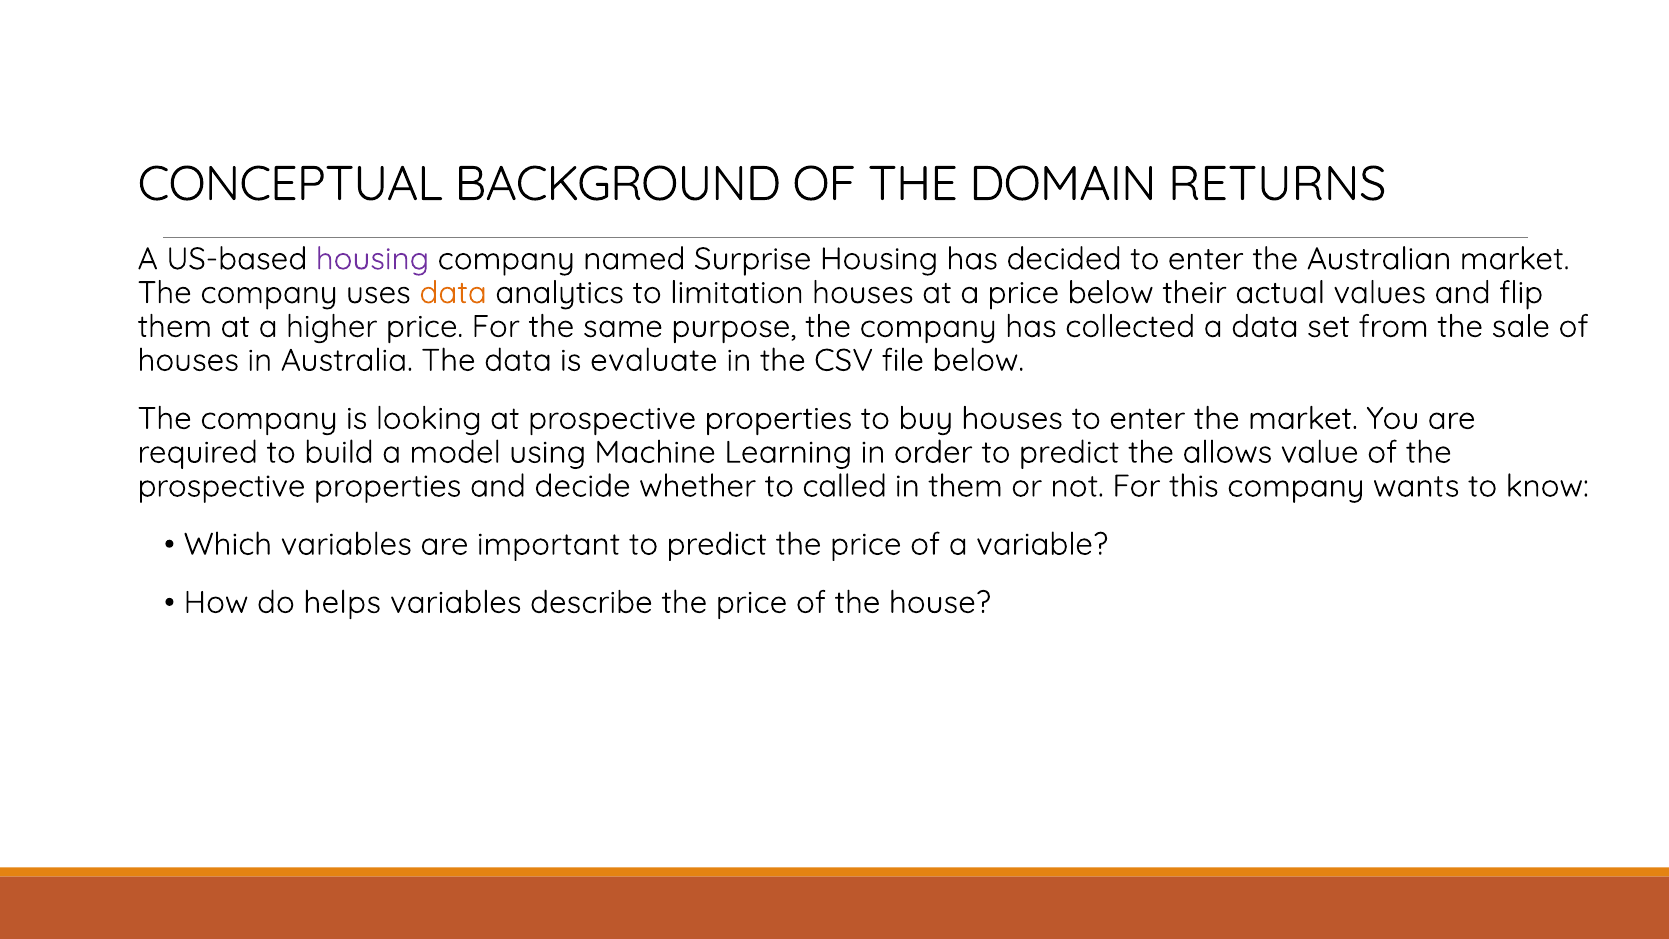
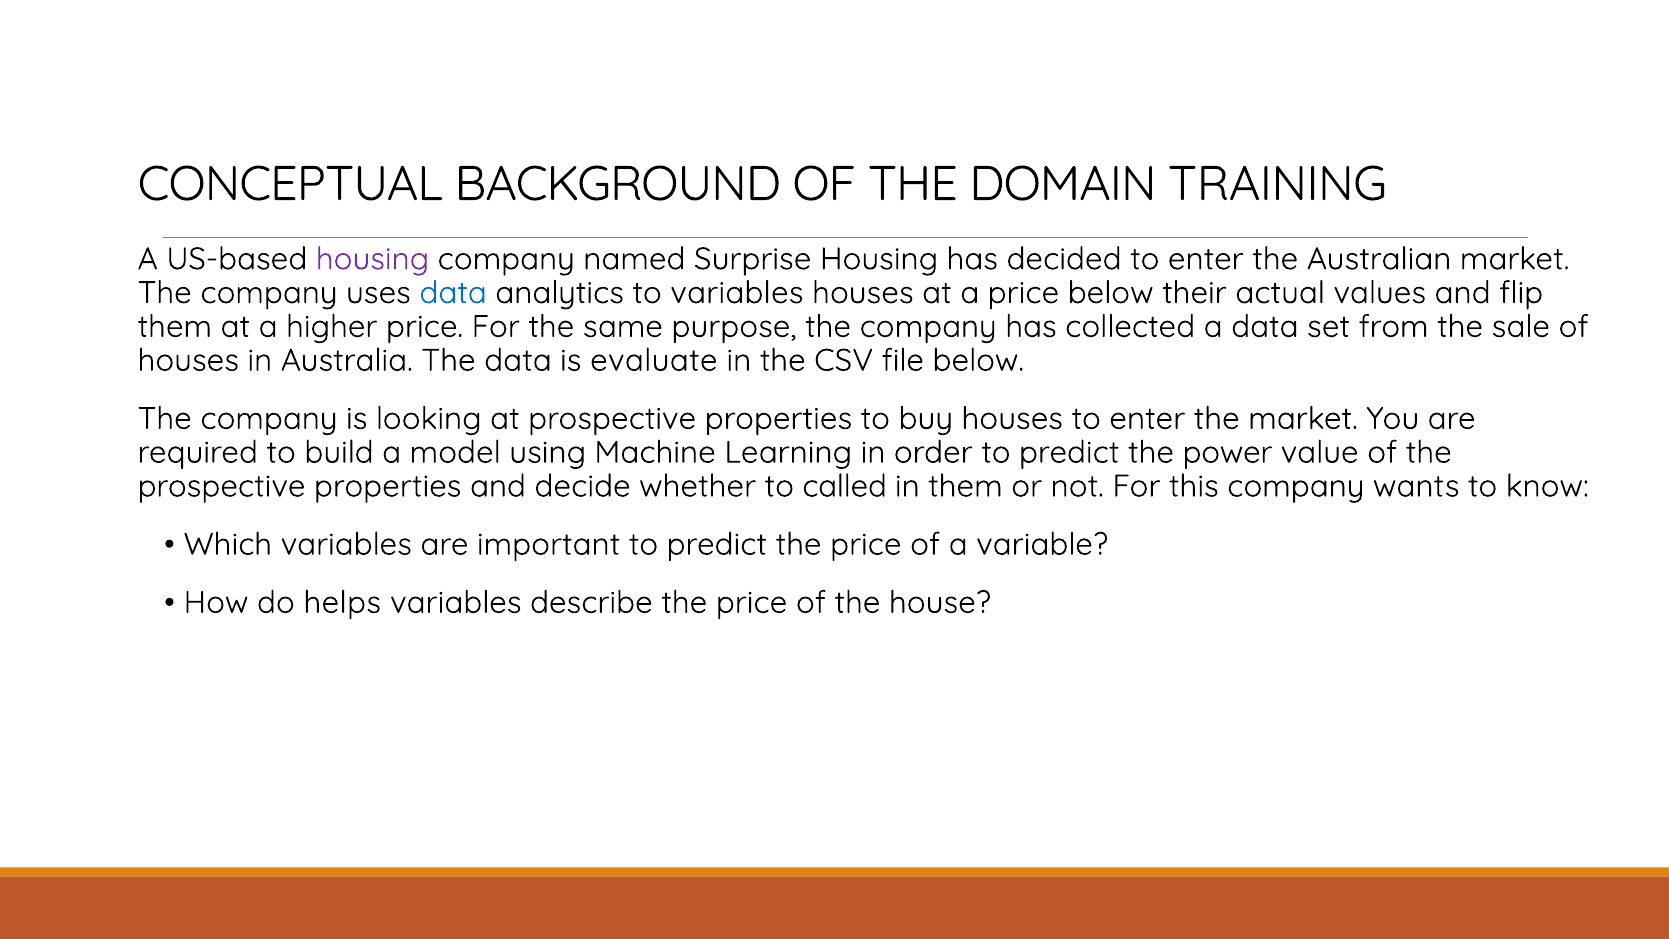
RETURNS: RETURNS -> TRAINING (1277, 184)
data colour: orange -> blue (453, 293)
to limitation: limitation -> variables (737, 293)
allows: allows -> power (1227, 452)
